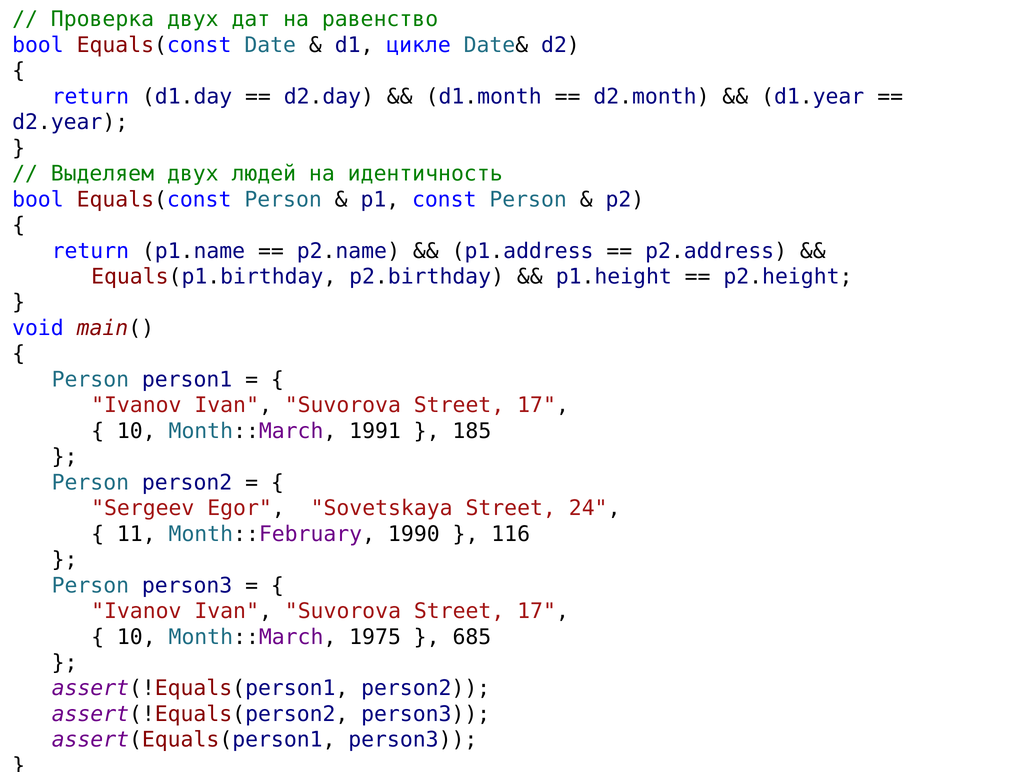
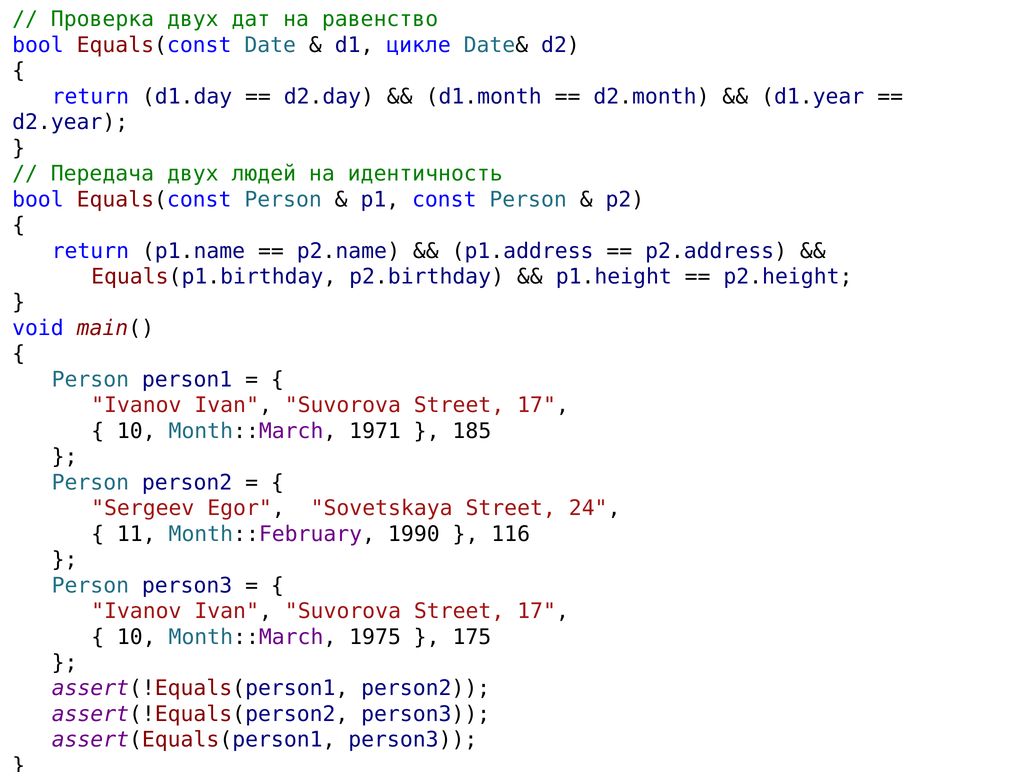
Выделяем: Выделяем -> Передача (102, 174)
1991: 1991 -> 1971 (375, 431)
685: 685 -> 175 (472, 637)
